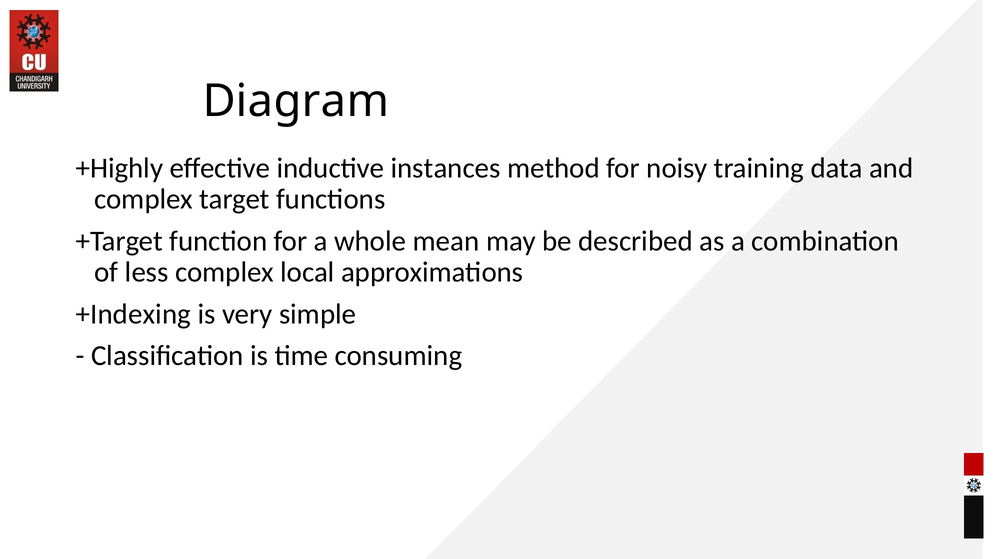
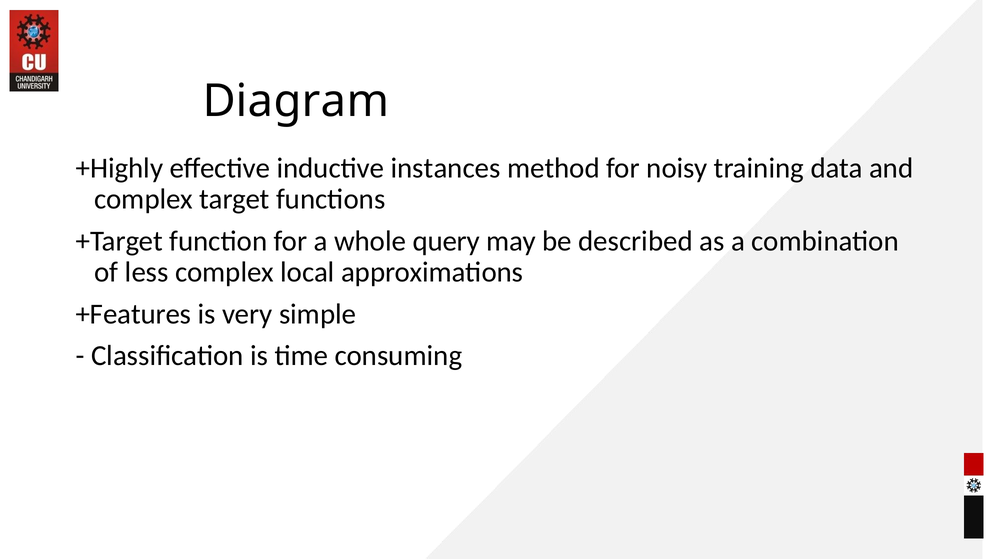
mean: mean -> query (446, 241)
+Indexing: +Indexing -> +Features (133, 314)
